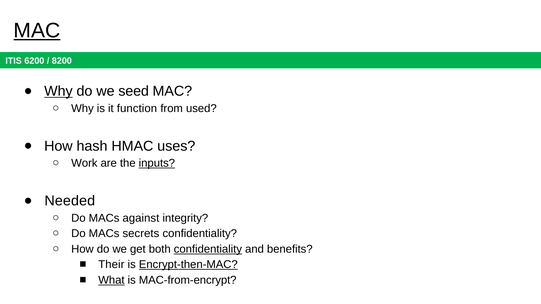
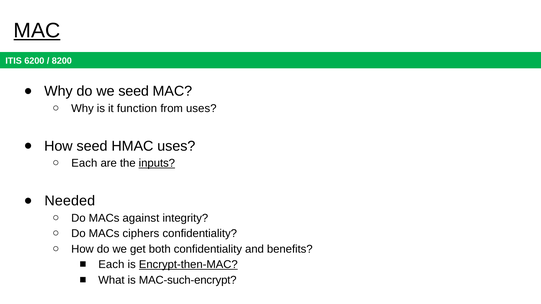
Why underline: present -> none (58, 91)
from used: used -> uses (201, 108)
How hash: hash -> seed (92, 146)
Work: Work -> Each (84, 163)
secrets: secrets -> ciphers (141, 234)
confidentiality underline: present -> none (208, 249)
Their: Their -> Each (111, 265)
What underline: present -> none (111, 280)
MAC-from-encrypt: MAC-from-encrypt -> MAC-such-encrypt (188, 280)
